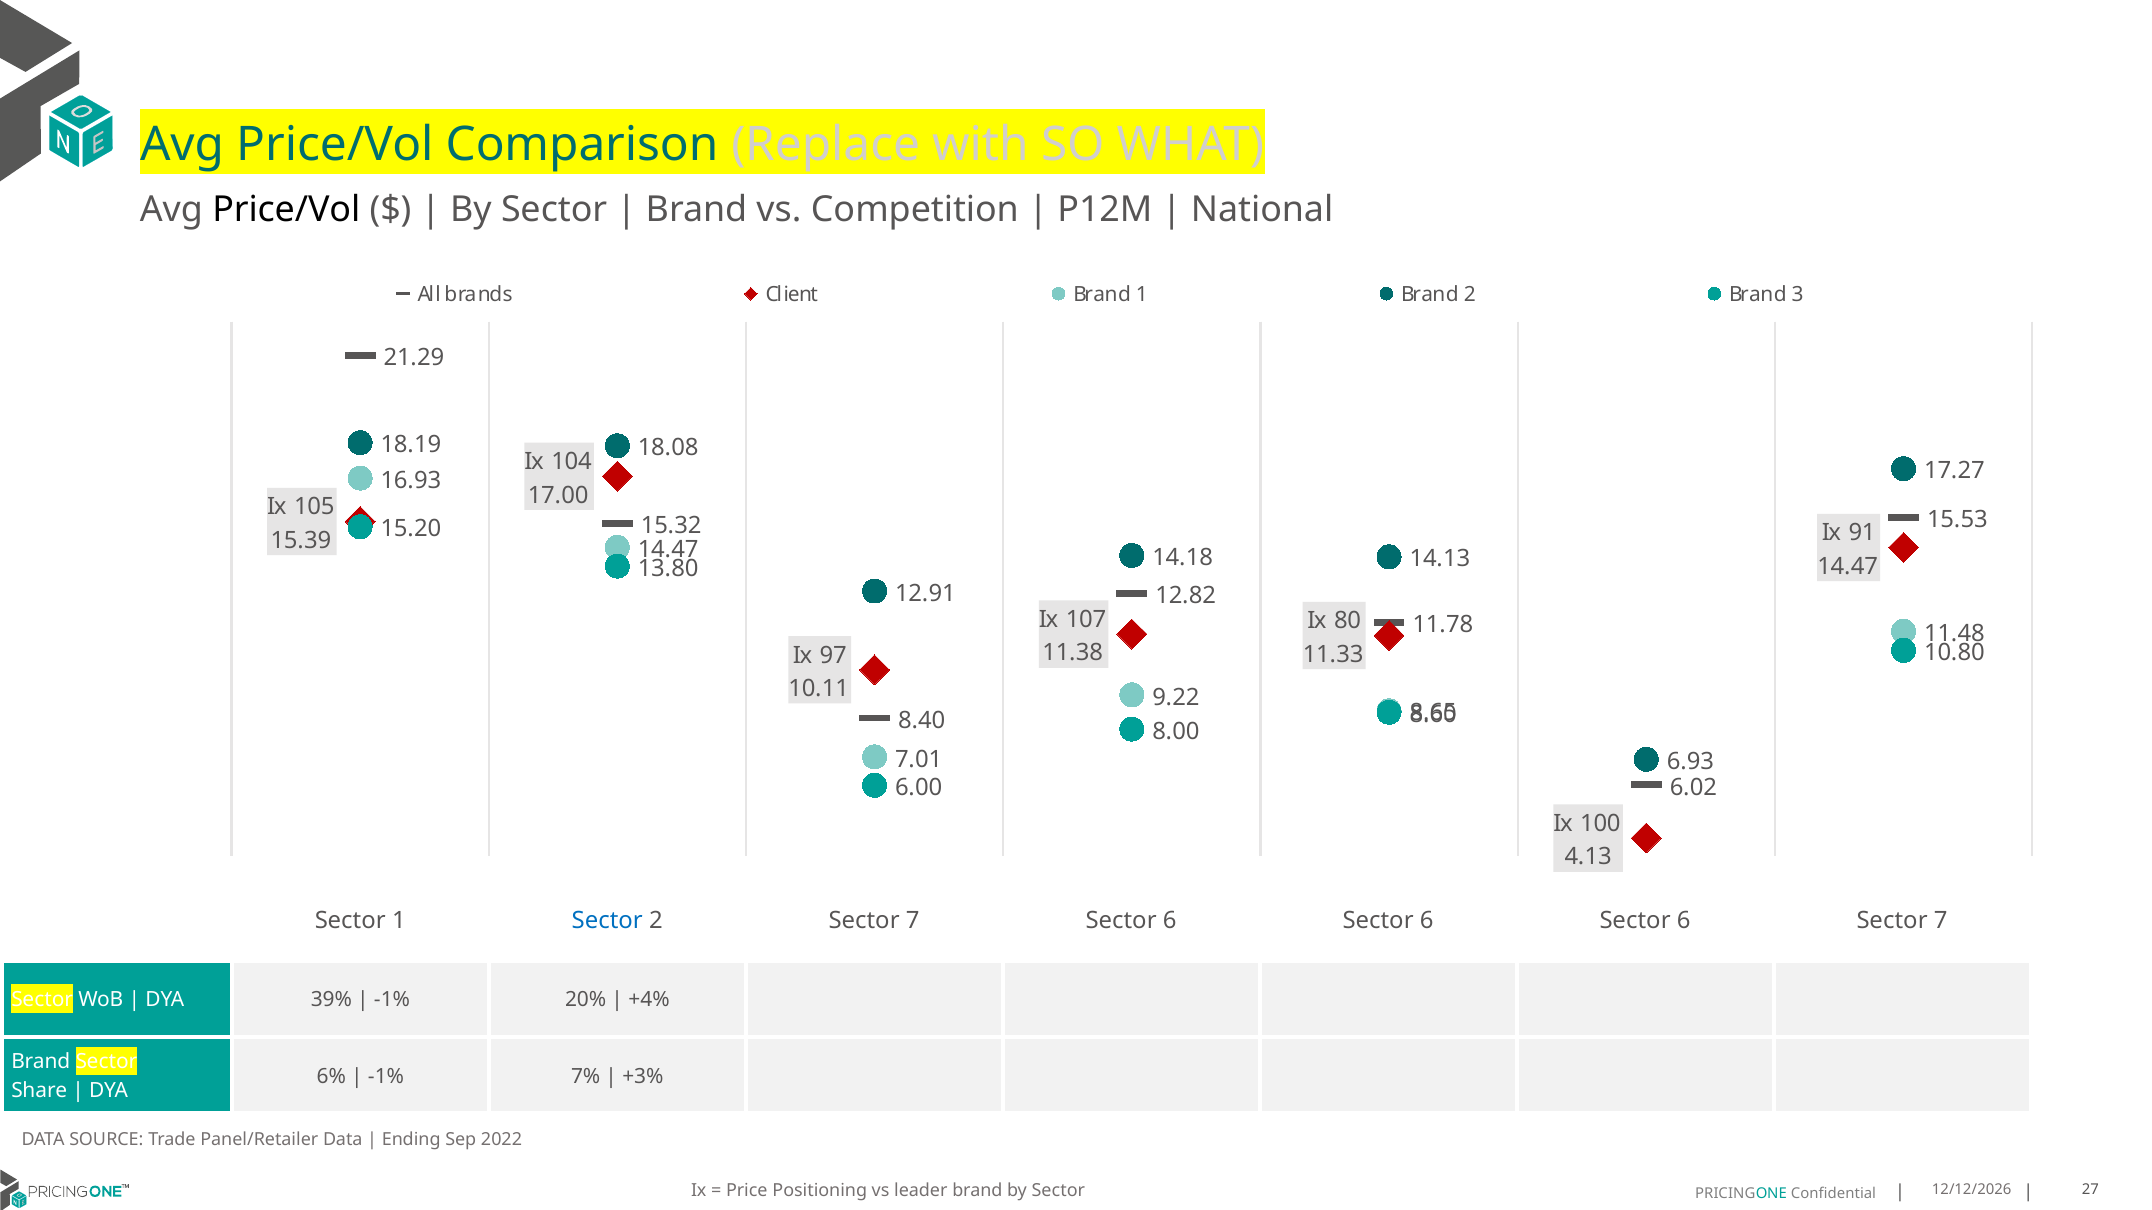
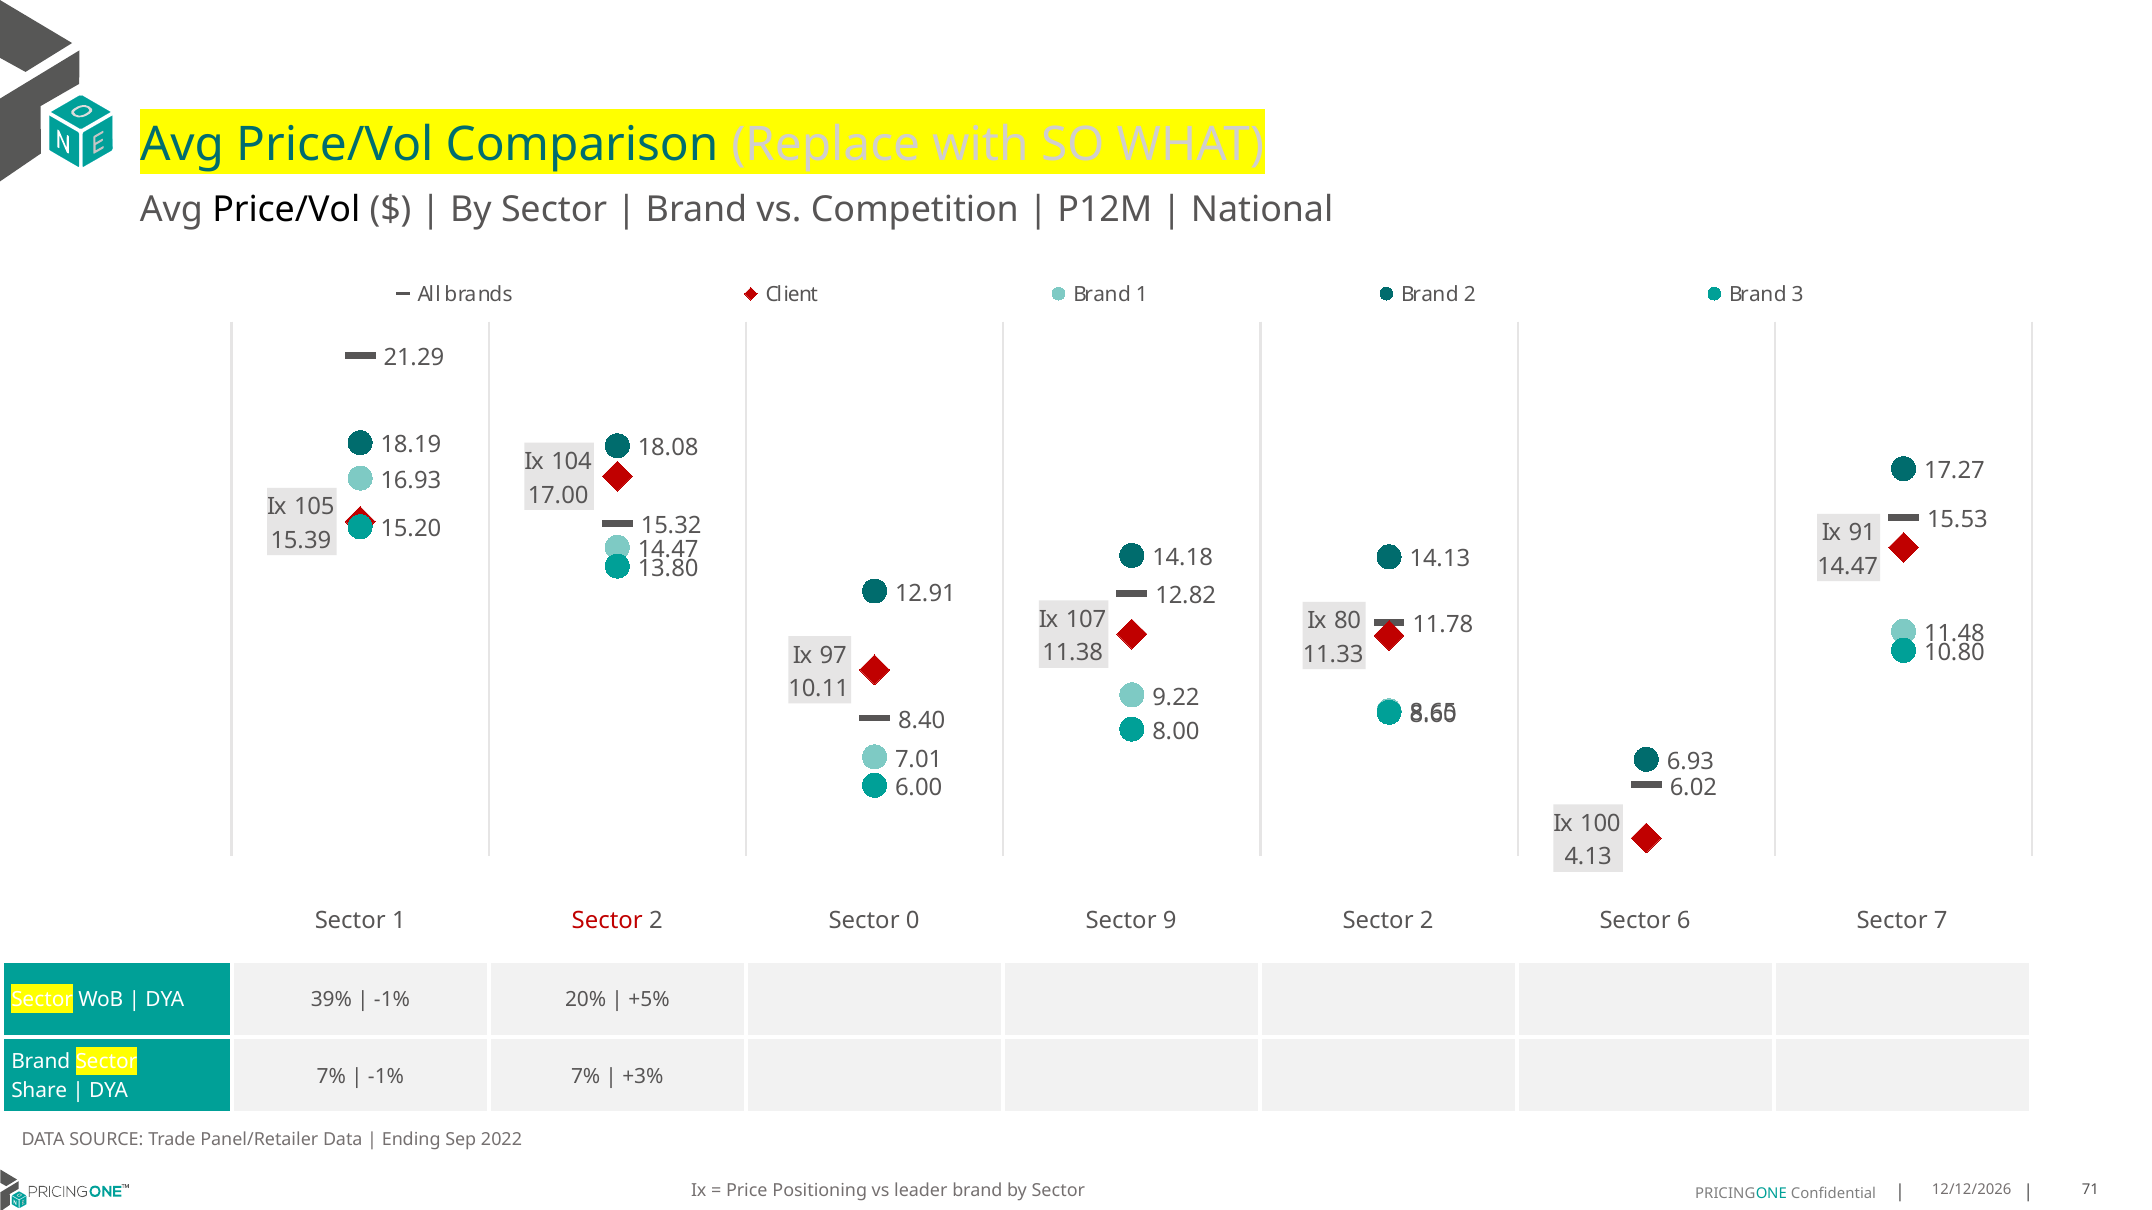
Sector colour: blue -> red (607, 921)
2 Sector 7: 7 -> 0 (913, 921)
6: 6 -> 9 (1170, 921)
6: 6 -> 2 (1427, 921)
+4%: +4% -> +5% (649, 1000)
6%: 6% -> 7% (331, 1077)
27: 27 -> 71 (2090, 1190)
